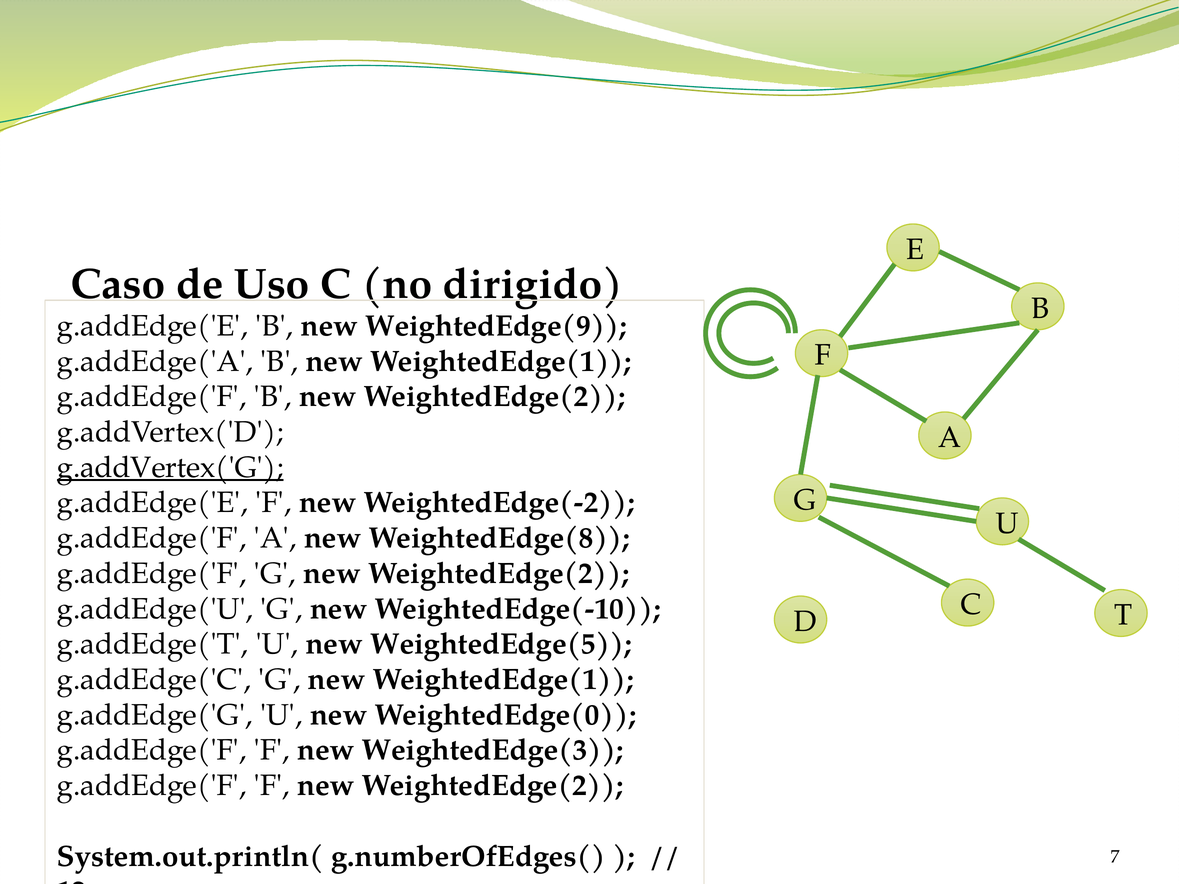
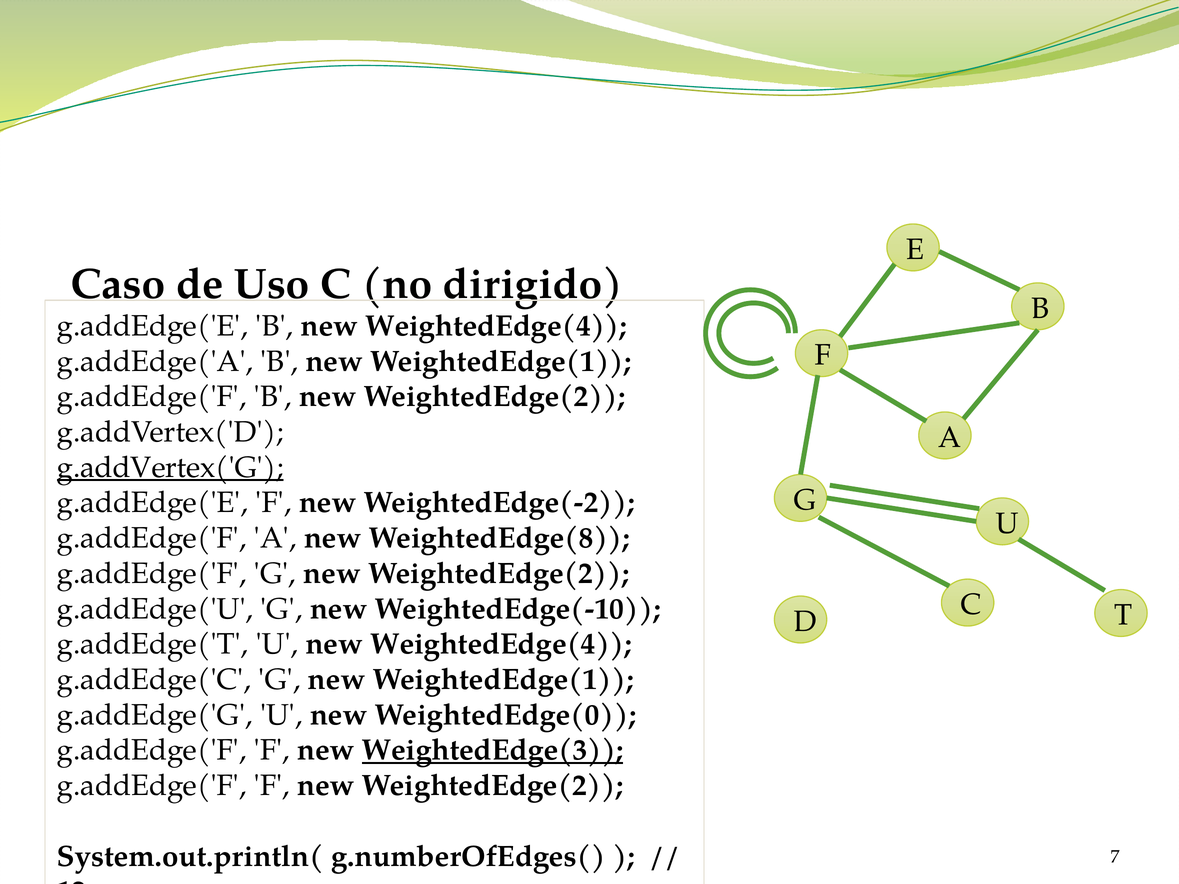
B new WeightedEdge(9: WeightedEdge(9 -> WeightedEdge(4 (496, 326)
U new WeightedEdge(5: WeightedEdge(5 -> WeightedEdge(4 (501, 644)
WeightedEdge(3 underline: none -> present (493, 750)
